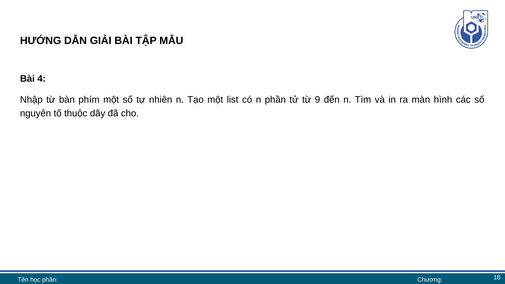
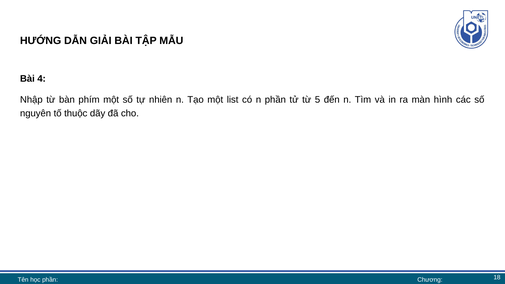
9: 9 -> 5 (318, 100)
